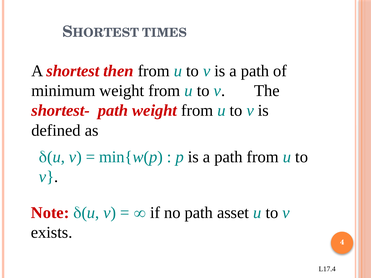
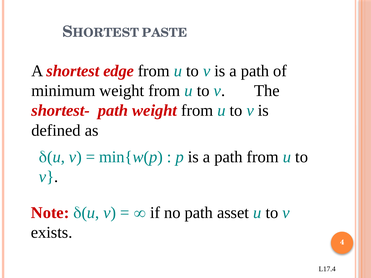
TIMES: TIMES -> PASTE (165, 33)
then: then -> edge (119, 71)
